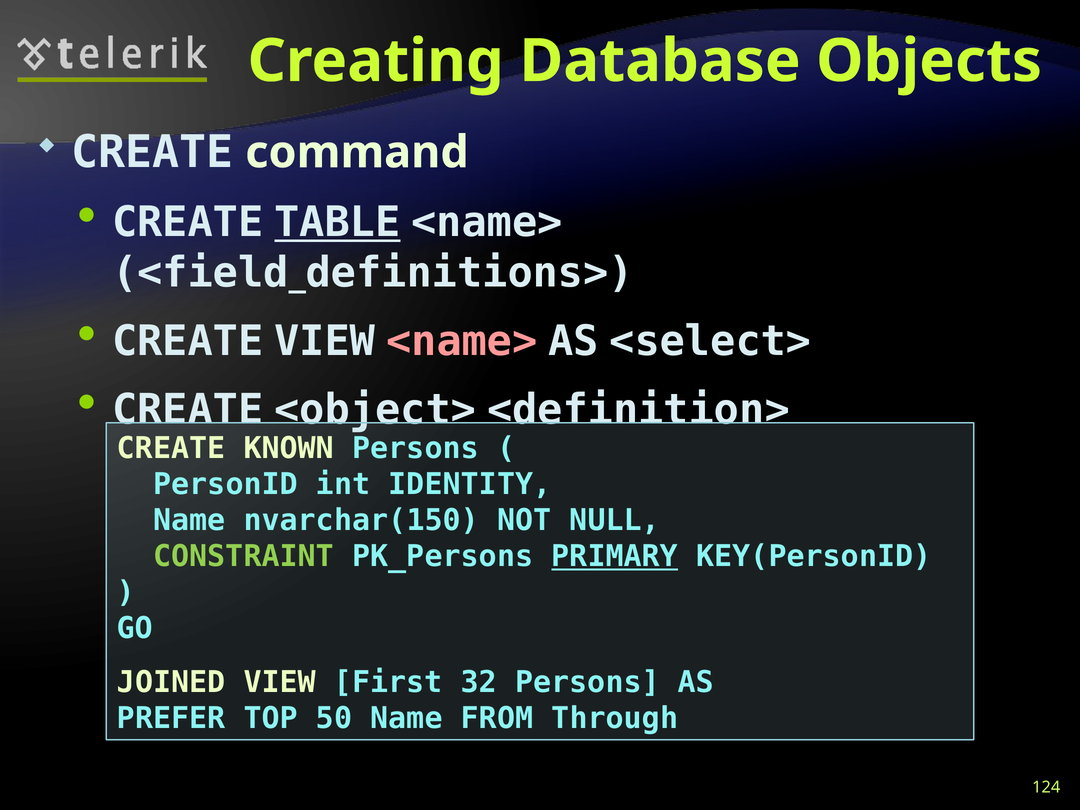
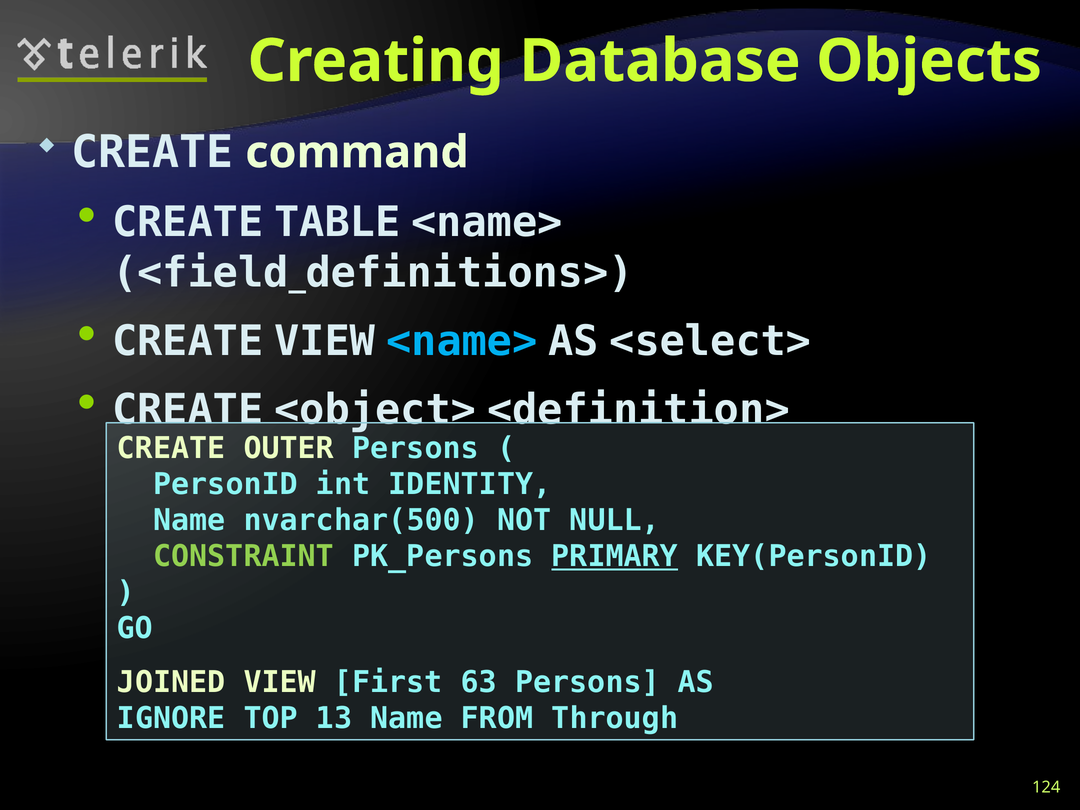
TABLE underline: present -> none (337, 223)
<name> colour: pink -> light blue (462, 341)
KNOWN: KNOWN -> OUTER (289, 448)
nvarchar(150: nvarchar(150 -> nvarchar(500 (361, 520)
32: 32 -> 63 (479, 682)
PREFER: PREFER -> IGNORE (171, 718)
50: 50 -> 13 (334, 718)
